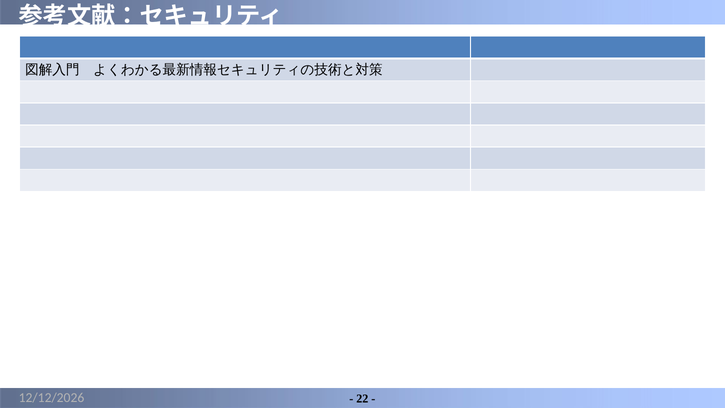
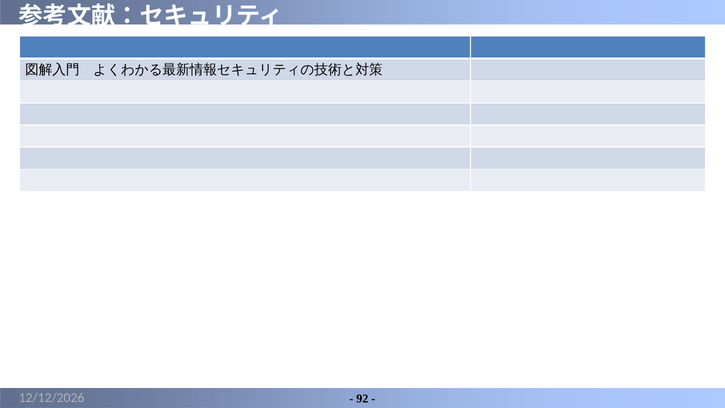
22: 22 -> 92 (362, 399)
